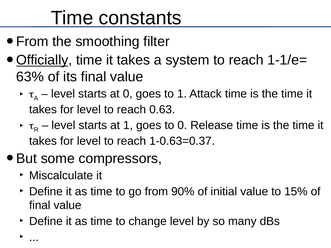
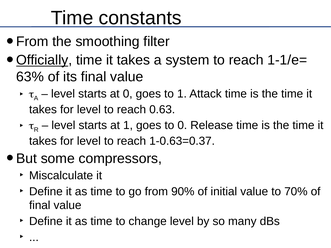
15%: 15% -> 70% (296, 192)
